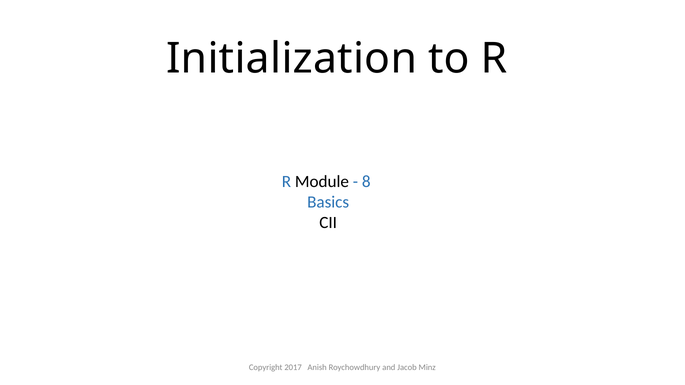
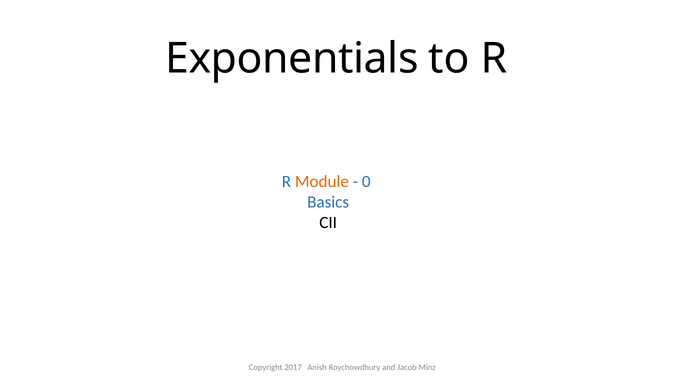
Initialization: Initialization -> Exponentials (292, 59)
Module colour: black -> orange (322, 182)
8: 8 -> 0 (366, 182)
